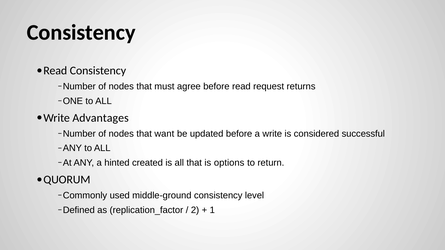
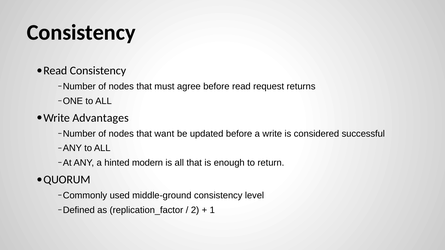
created: created -> modern (148, 163)
options: options -> enough (229, 163)
